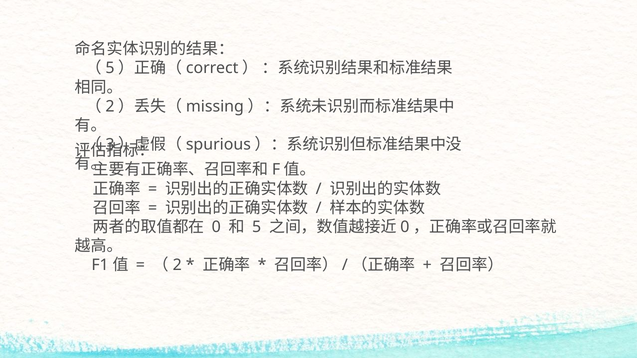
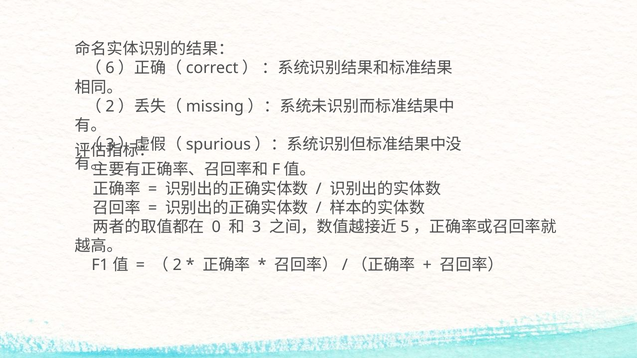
5: 5 -> 6 (110, 68)
5: 5 -> 3 (257, 227)
0: 0 -> 5 (405, 227)
